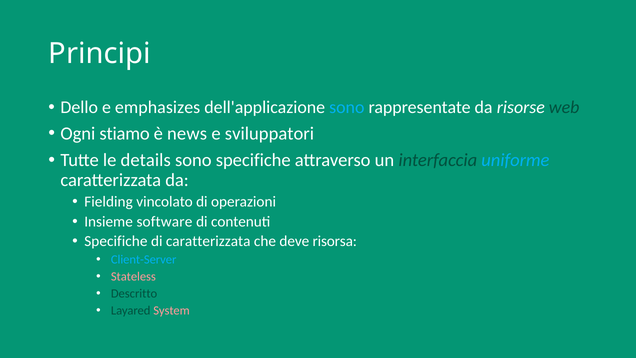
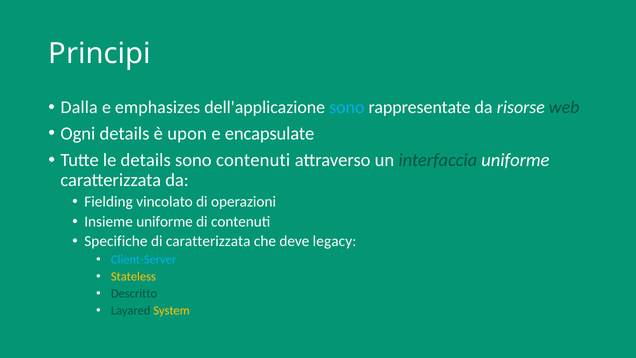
Dello: Dello -> Dalla (79, 107)
Ogni stiamo: stiamo -> details (124, 133)
news: news -> upon (187, 133)
sviluppatori: sviluppatori -> encapsulate (270, 133)
sono specifiche: specifiche -> contenuti (253, 160)
uniforme colour: light blue -> white (515, 160)
Insieme software: software -> uniforme (165, 221)
risorsa: risorsa -> legacy (335, 241)
Stateless colour: pink -> yellow (133, 276)
System colour: pink -> yellow (171, 310)
